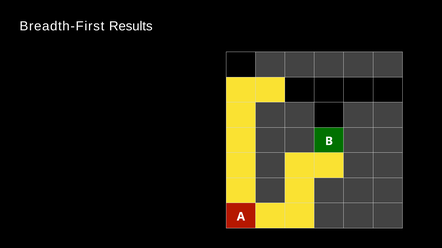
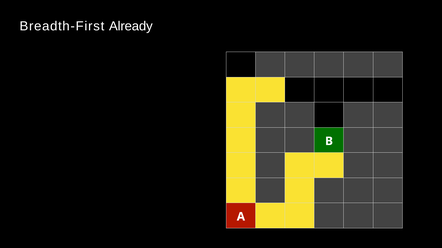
Results: Results -> Already (131, 26)
